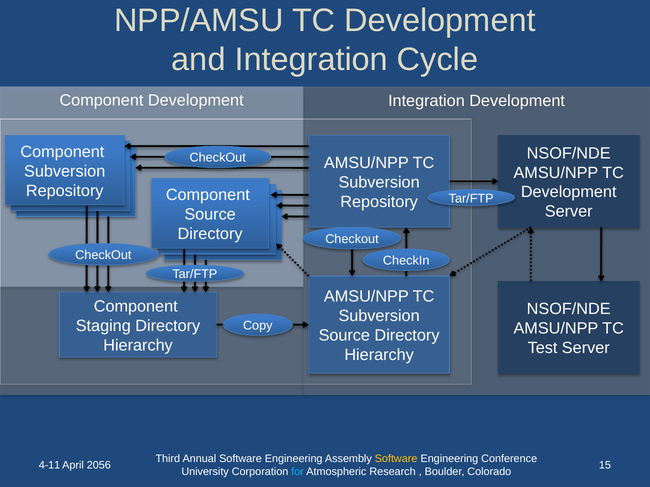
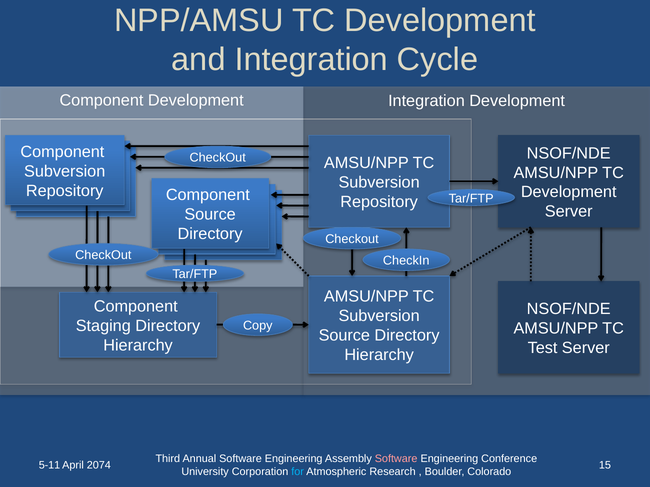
Software colour: yellow -> pink (396, 459)
4-11: 4-11 -> 5-11 (49, 466)
2056: 2056 -> 2074 (99, 466)
